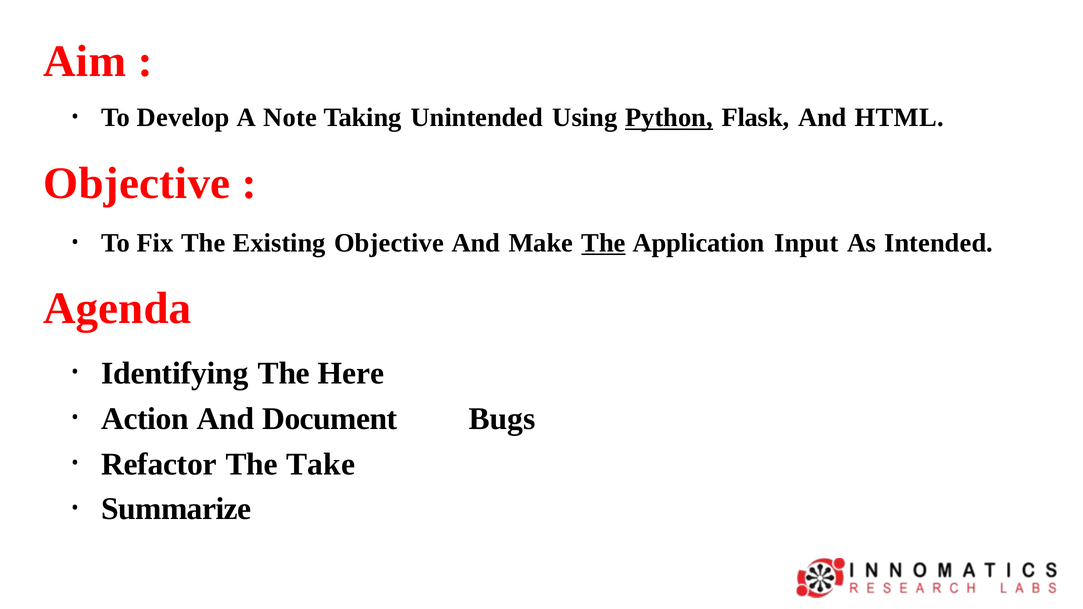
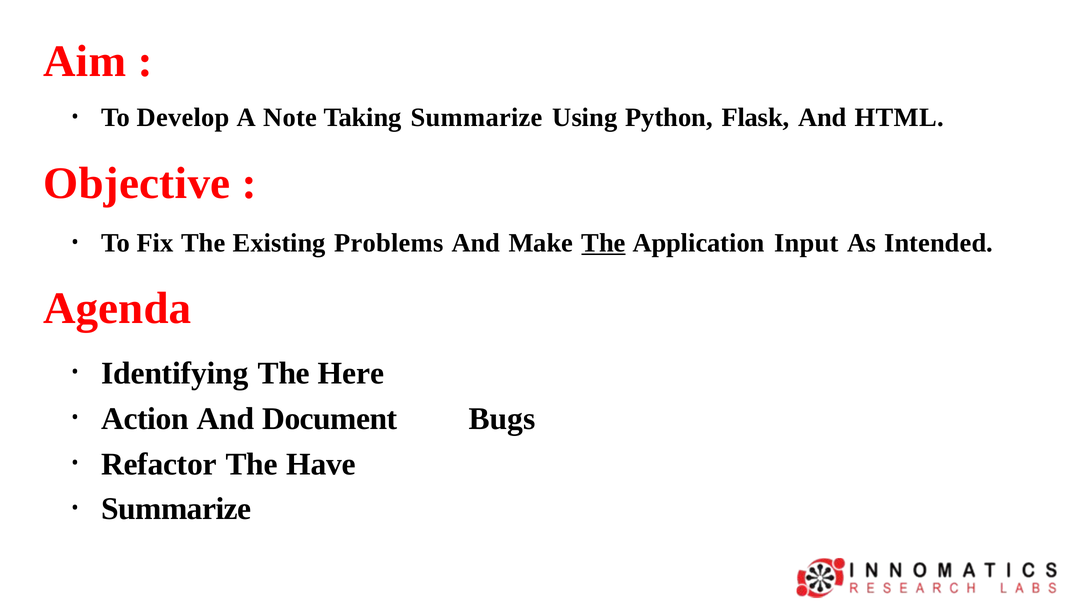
Taking Unintended: Unintended -> Summarize (477, 118)
Python underline: present -> none (669, 118)
Existing Objective: Objective -> Problems (389, 243)
Take: Take -> Have (321, 464)
